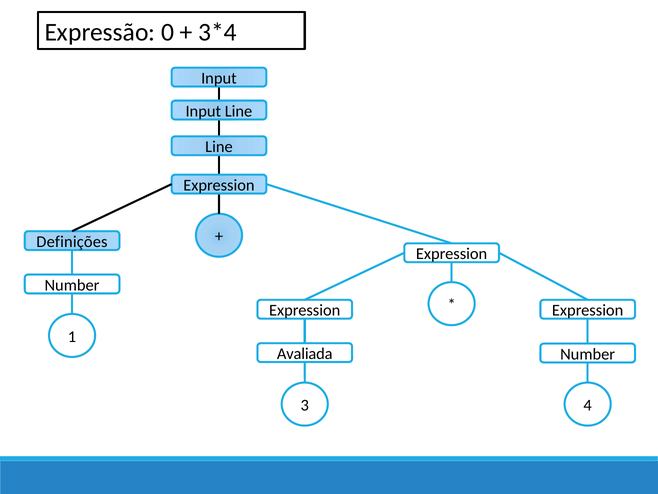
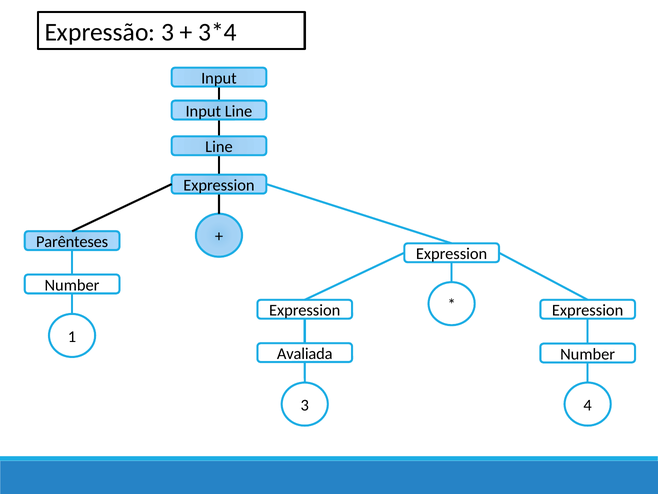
Expressão 0: 0 -> 3 (167, 32)
Definições: Definições -> Parênteses (72, 242)
